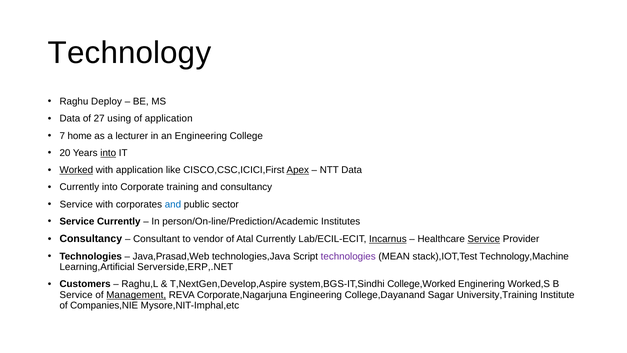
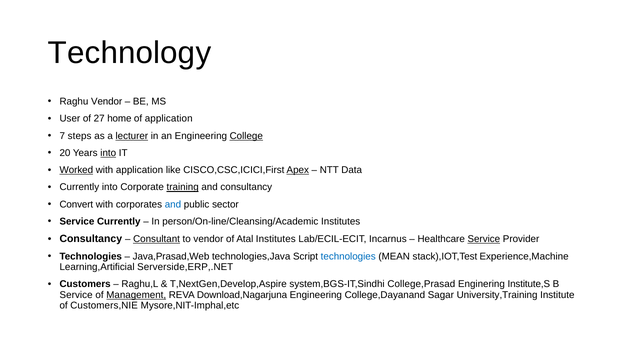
Raghu Deploy: Deploy -> Vendor (107, 101)
Data: Data -> User (70, 119)
using: using -> home (119, 119)
home: home -> steps (80, 136)
lecturer underline: none -> present (132, 136)
College underline: none -> present (246, 136)
training underline: none -> present (183, 187)
Service: Service -> Convert (76, 204)
person/On-line/Prediction/Academic: person/On-line/Prediction/Academic -> person/On-line/Cleansing/Academic (240, 221)
Consultant underline: none -> present (157, 239)
Atal Currently: Currently -> Institutes (276, 239)
Incarnus underline: present -> none (388, 239)
technologies colour: purple -> blue (348, 256)
Technology,Machine: Technology,Machine -> Experience,Machine (524, 256)
College,Worked: College,Worked -> College,Prasad (421, 284)
Worked,S: Worked,S -> Institute,S (529, 284)
Corporate,Nagarjuna: Corporate,Nagarjuna -> Download,Nagarjuna (242, 295)
Companies,NIE: Companies,NIE -> Customers,NIE (104, 305)
